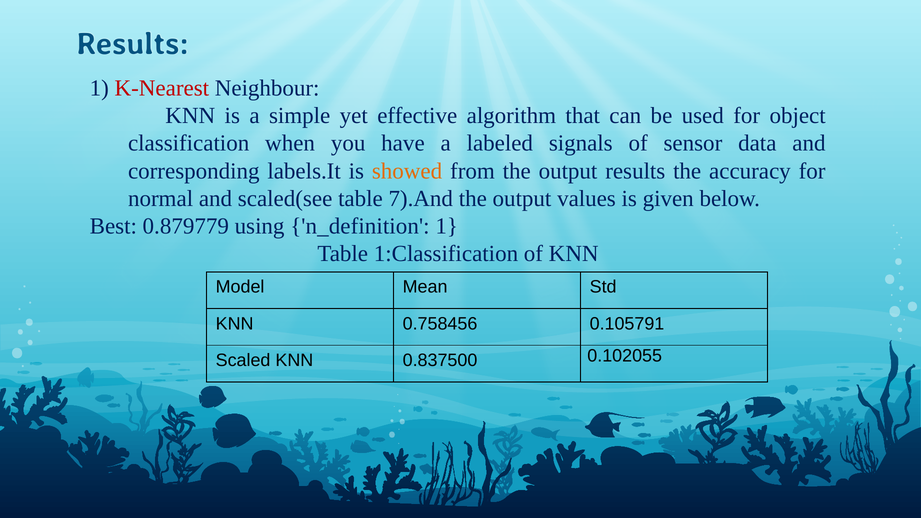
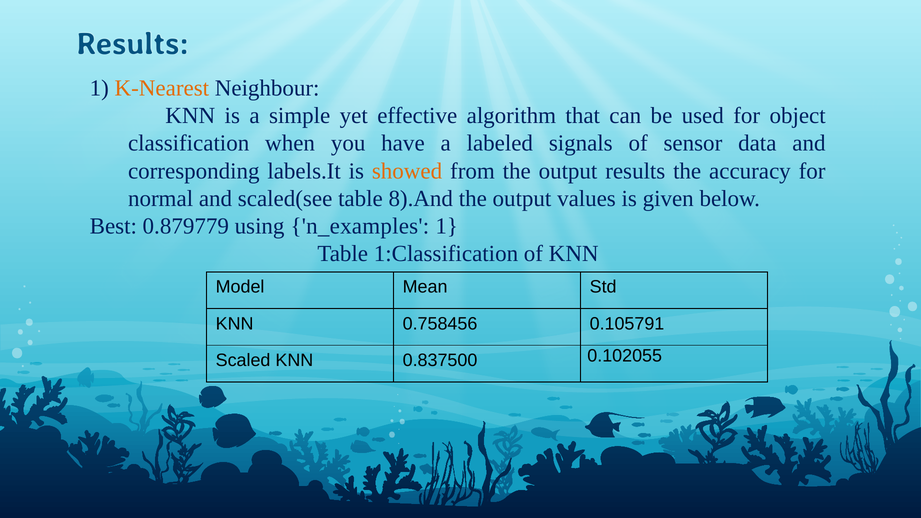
K-Nearest colour: red -> orange (162, 88)
7).And: 7).And -> 8).And (421, 199)
n_definition: n_definition -> n_examples (360, 226)
